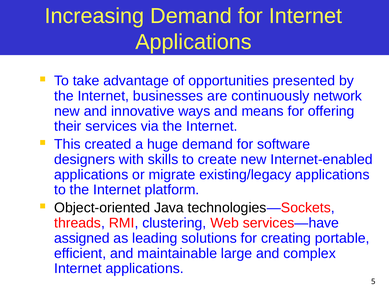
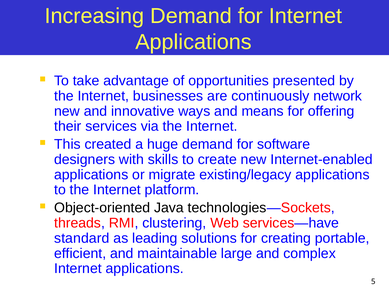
assigned: assigned -> standard (82, 238)
